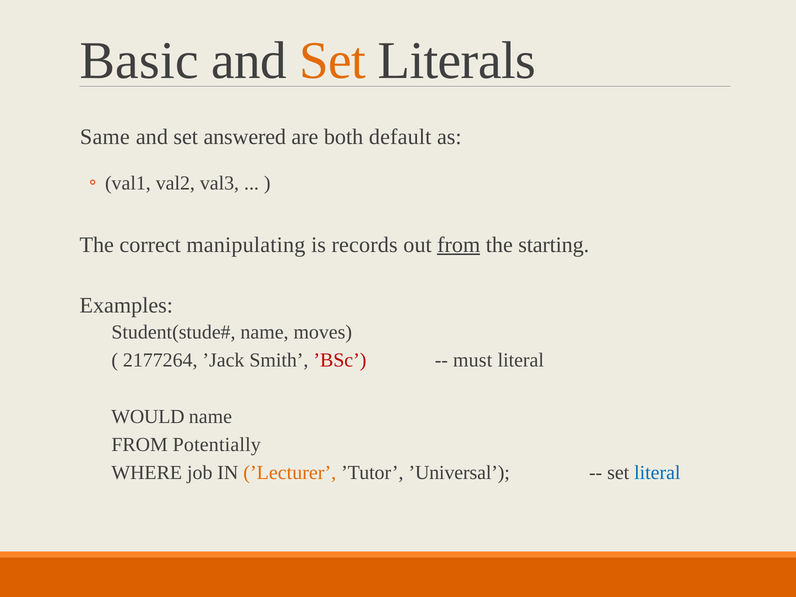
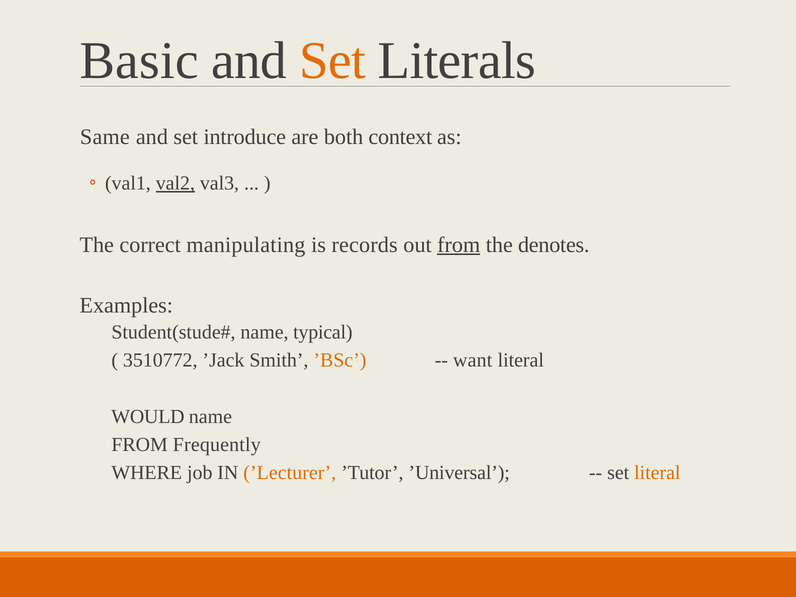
answered: answered -> introduce (245, 137)
default: default -> context (400, 137)
val2 underline: none -> present (175, 183)
starting: starting -> denotes (554, 245)
moves: moves -> typical (323, 332)
2177264: 2177264 -> 3510772 (160, 360)
’BSc colour: red -> orange (340, 360)
must: must -> want (473, 360)
Potentially: Potentially -> Frequently (217, 445)
literal colour: blue -> orange (657, 473)
